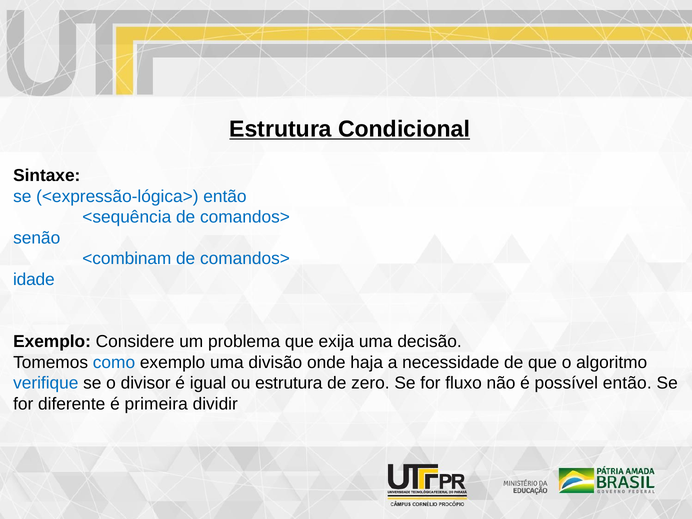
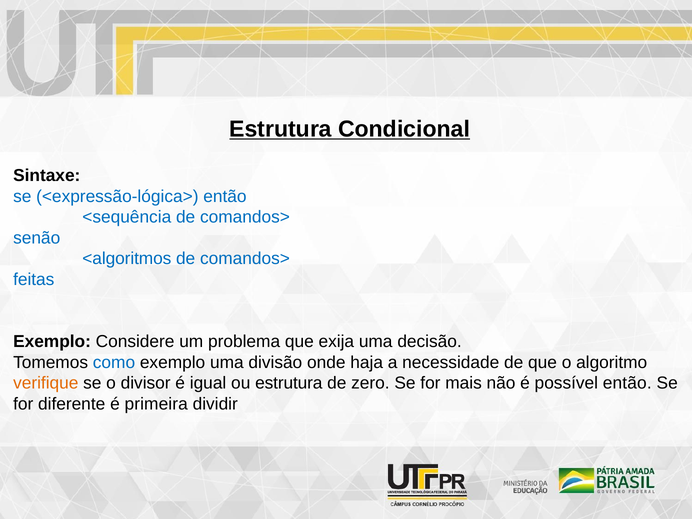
<combinam: <combinam -> <algoritmos (127, 259)
idade: idade -> feitas (34, 279)
verifique colour: blue -> orange (46, 383)
fluxo: fluxo -> mais (464, 383)
